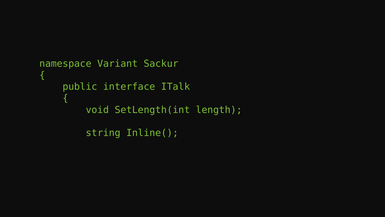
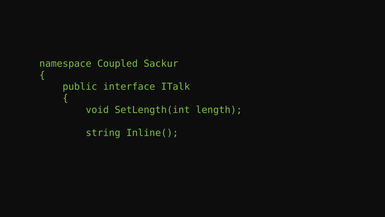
Variant: Variant -> Coupled (118, 63)
